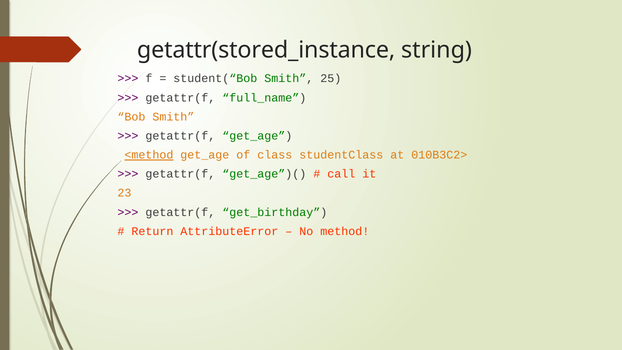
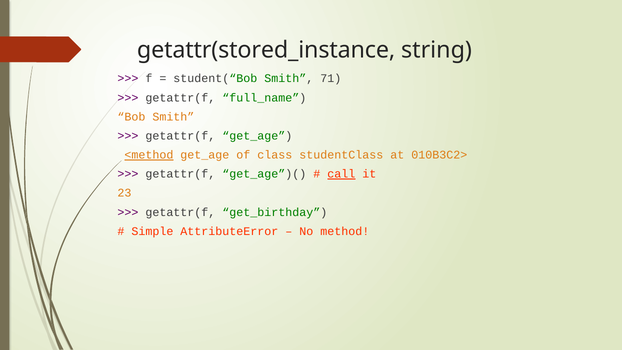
25: 25 -> 71 (331, 79)
call underline: none -> present (341, 174)
Return: Return -> Simple (152, 231)
